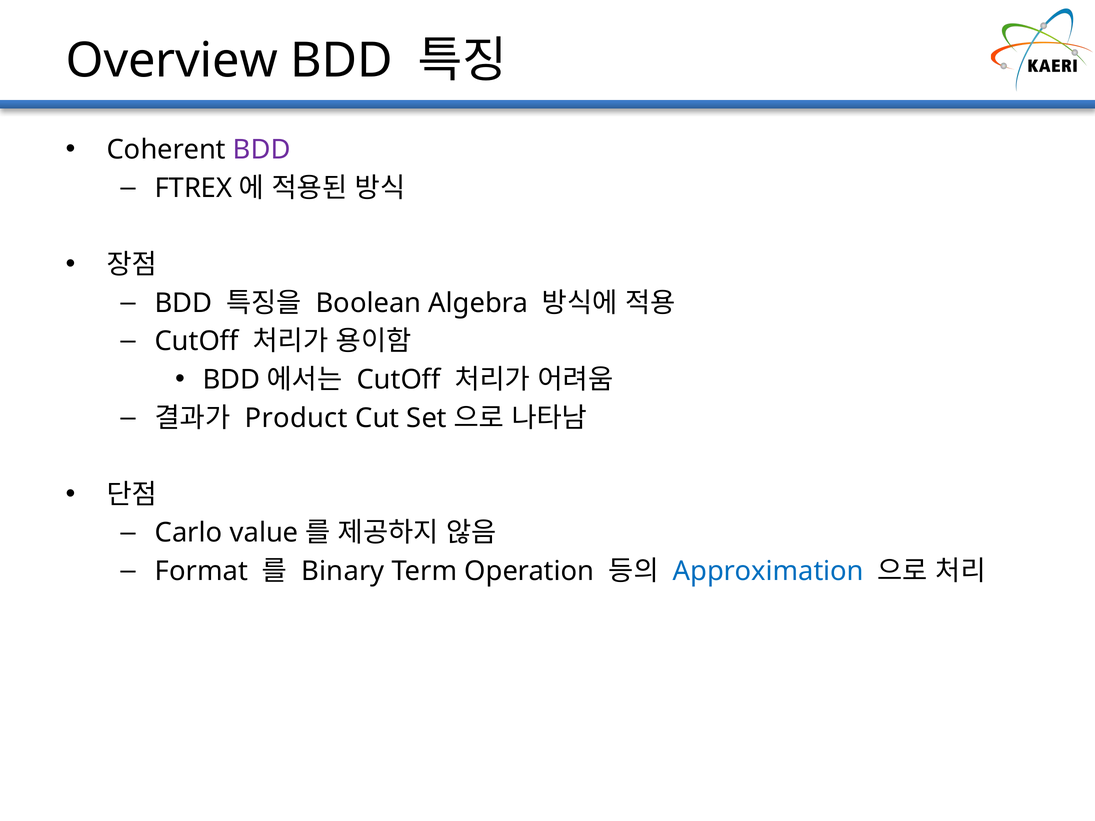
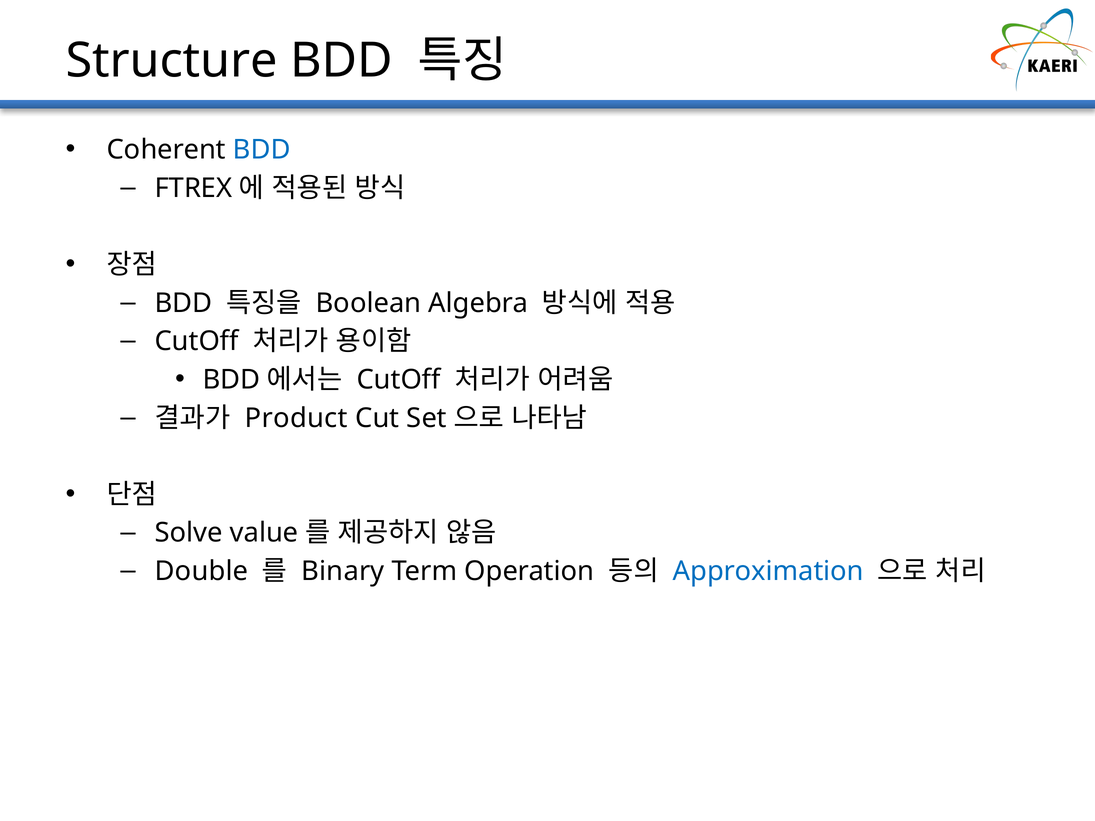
Overview: Overview -> Structure (172, 61)
BDD colour: purple -> blue (262, 150)
Carlo: Carlo -> Solve (189, 533)
Format: Format -> Double (201, 571)
